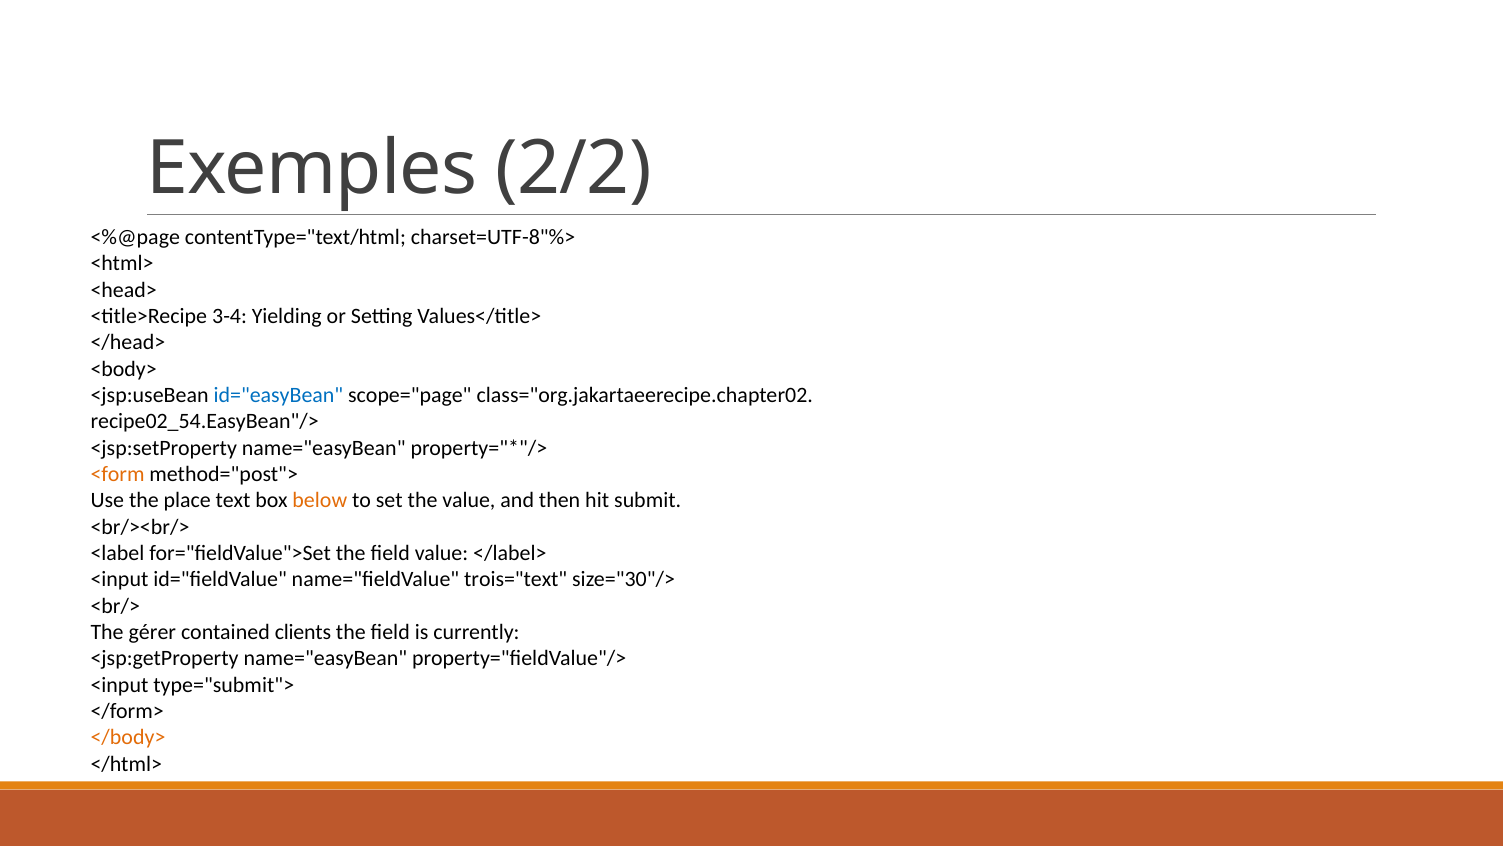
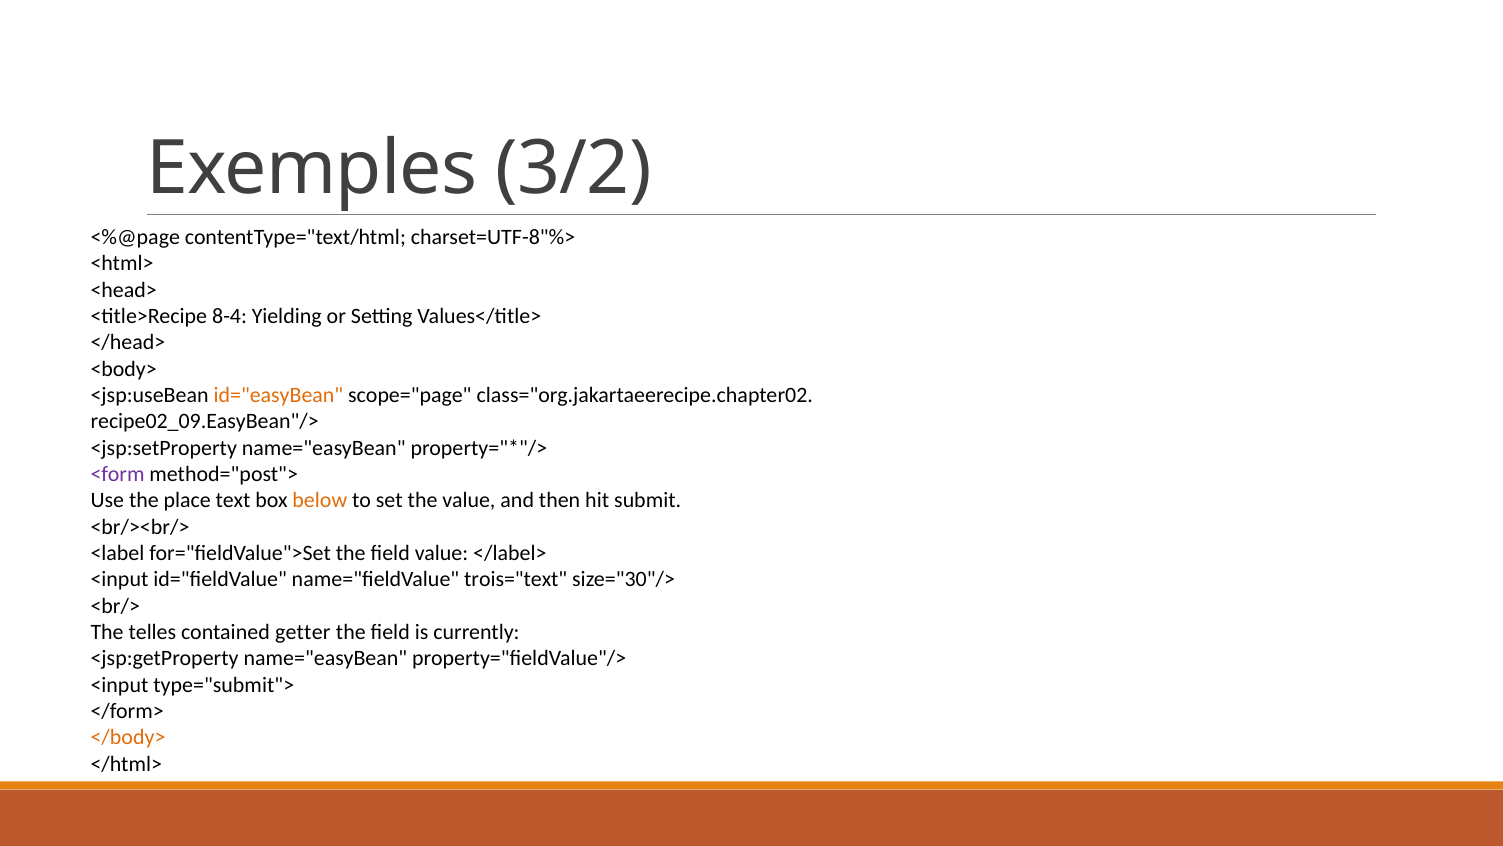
2/2: 2/2 -> 3/2 (574, 168)
3-4: 3-4 -> 8-4 (230, 316)
id="easyBean colour: blue -> orange (278, 395)
recipe02_54.EasyBean"/>: recipe02_54.EasyBean"/> -> recipe02_09.EasyBean"/> (205, 421)
<form colour: orange -> purple (118, 474)
gérer: gérer -> telles (152, 632)
clients: clients -> getter (303, 632)
